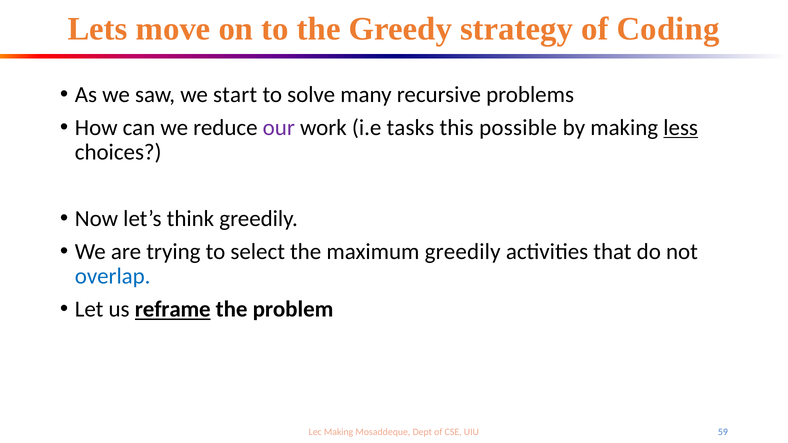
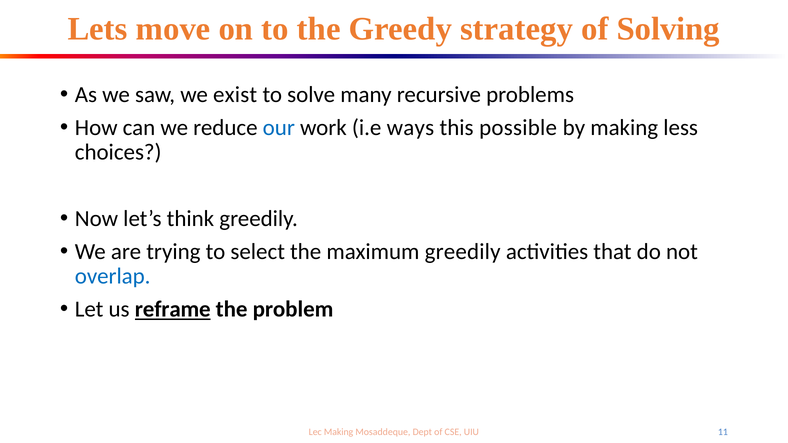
Coding: Coding -> Solving (668, 29)
start: start -> exist (235, 95)
our colour: purple -> blue (279, 128)
tasks: tasks -> ways (410, 128)
less underline: present -> none (681, 128)
59: 59 -> 11 (723, 432)
